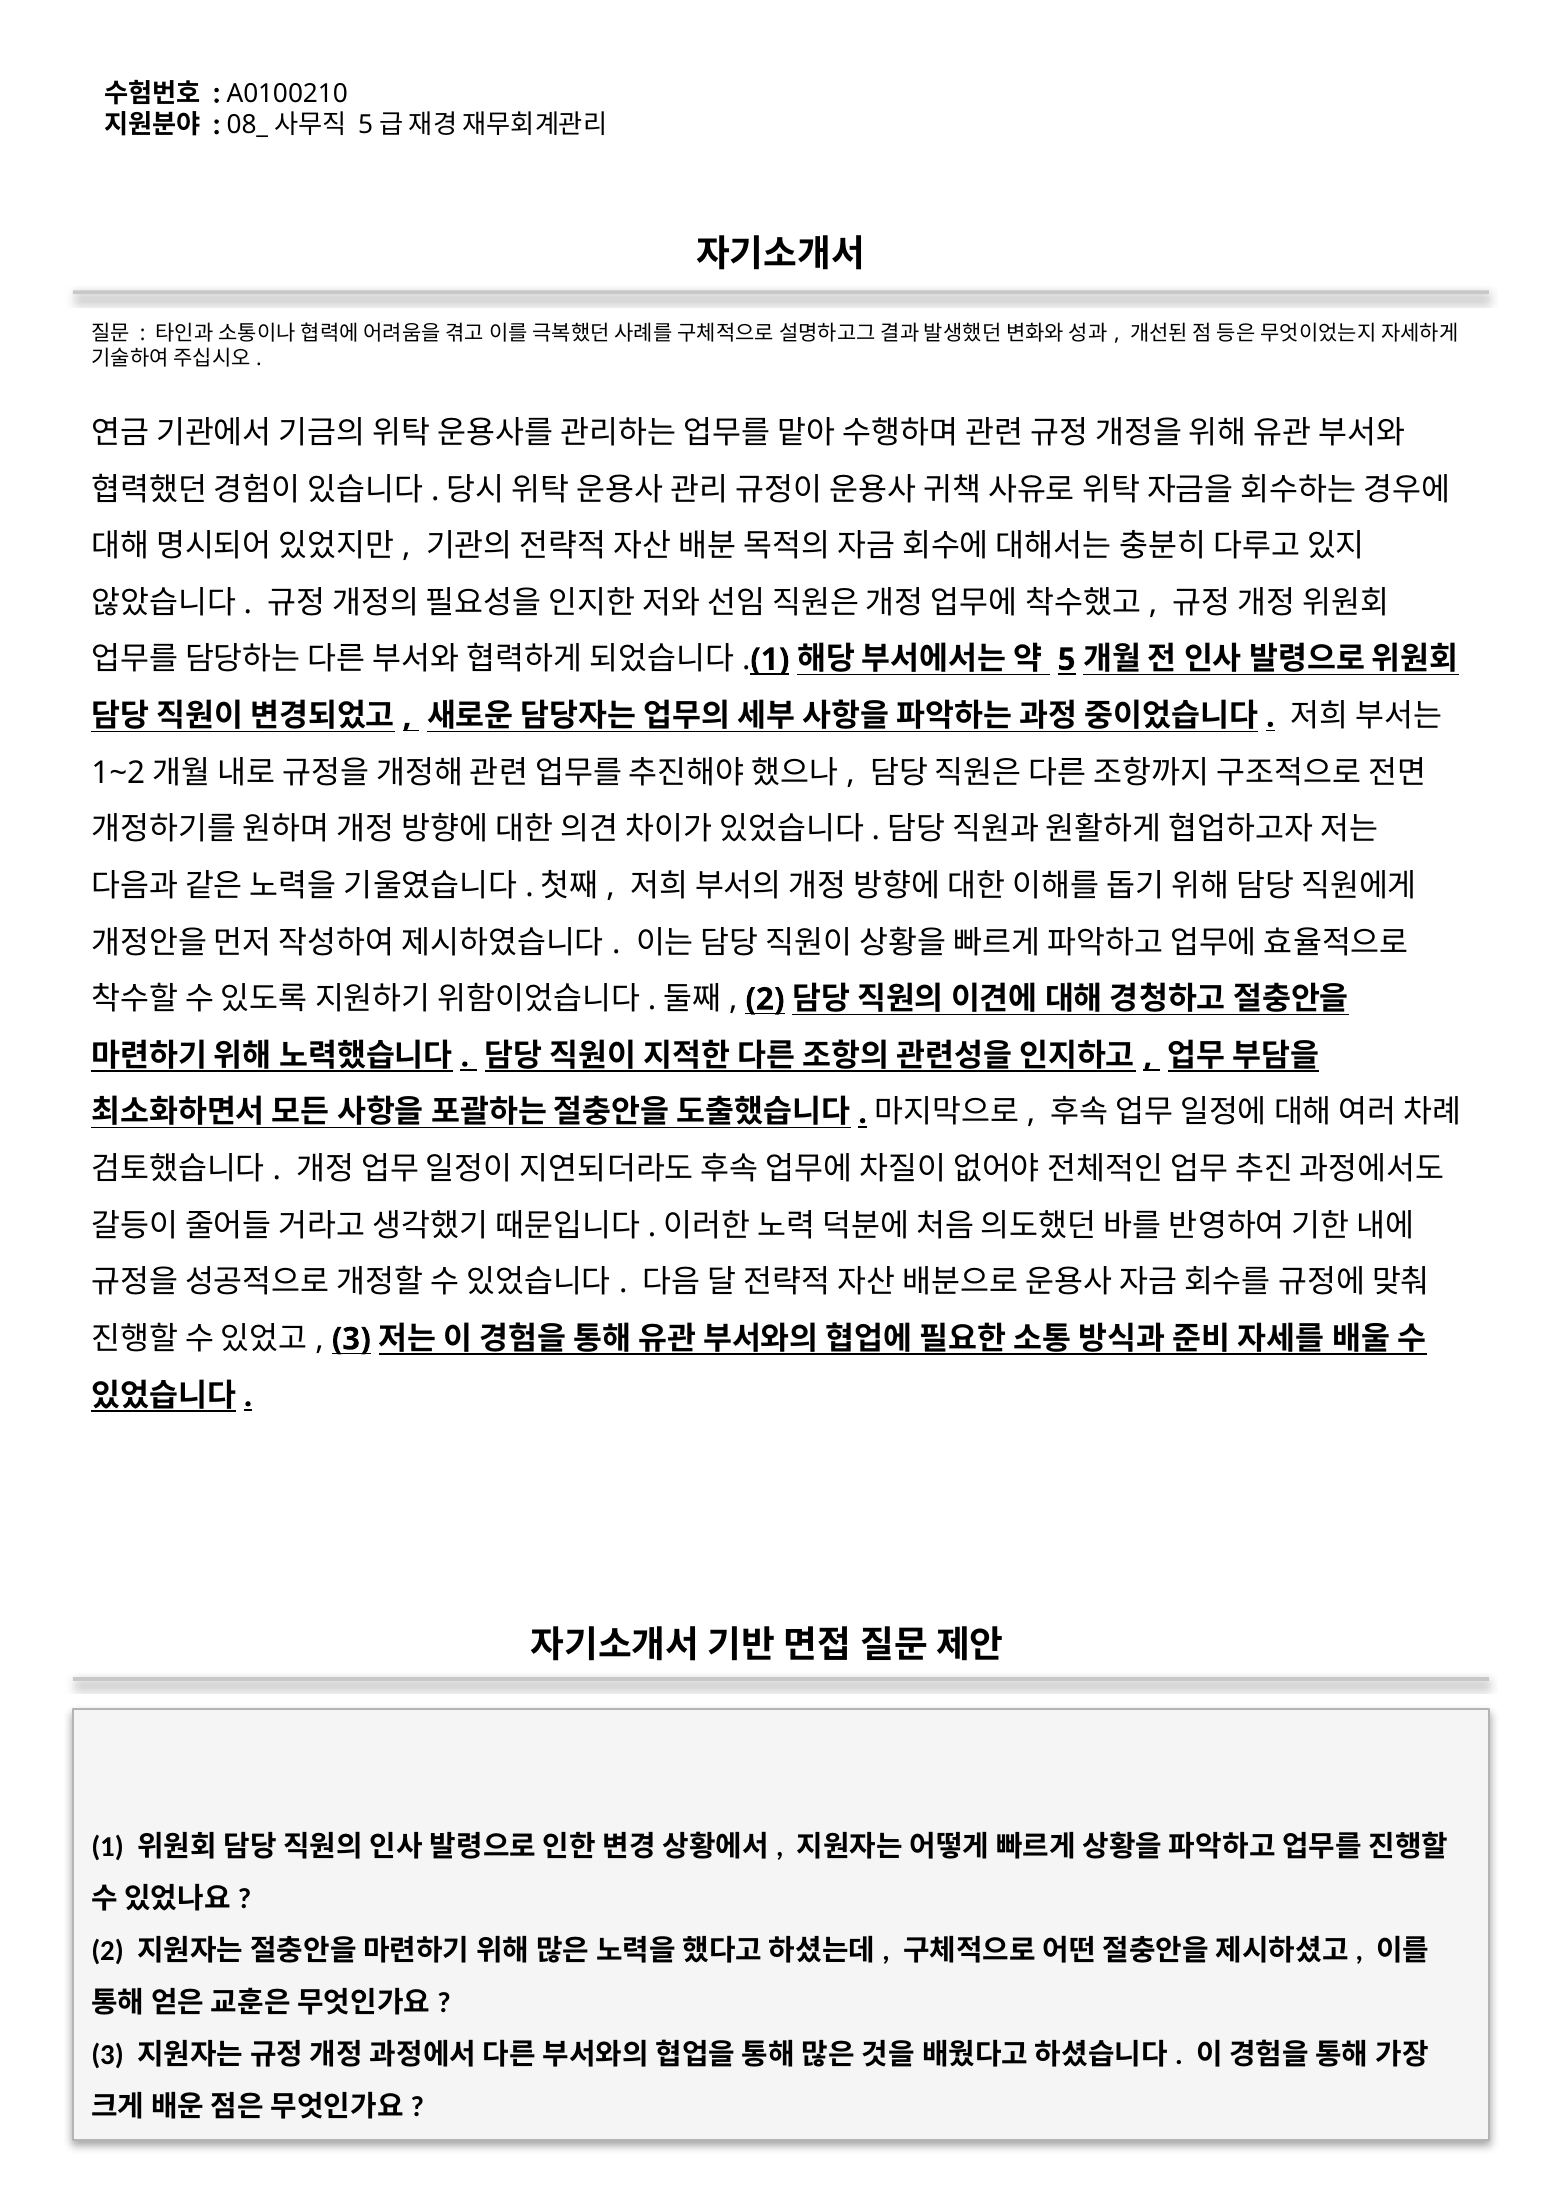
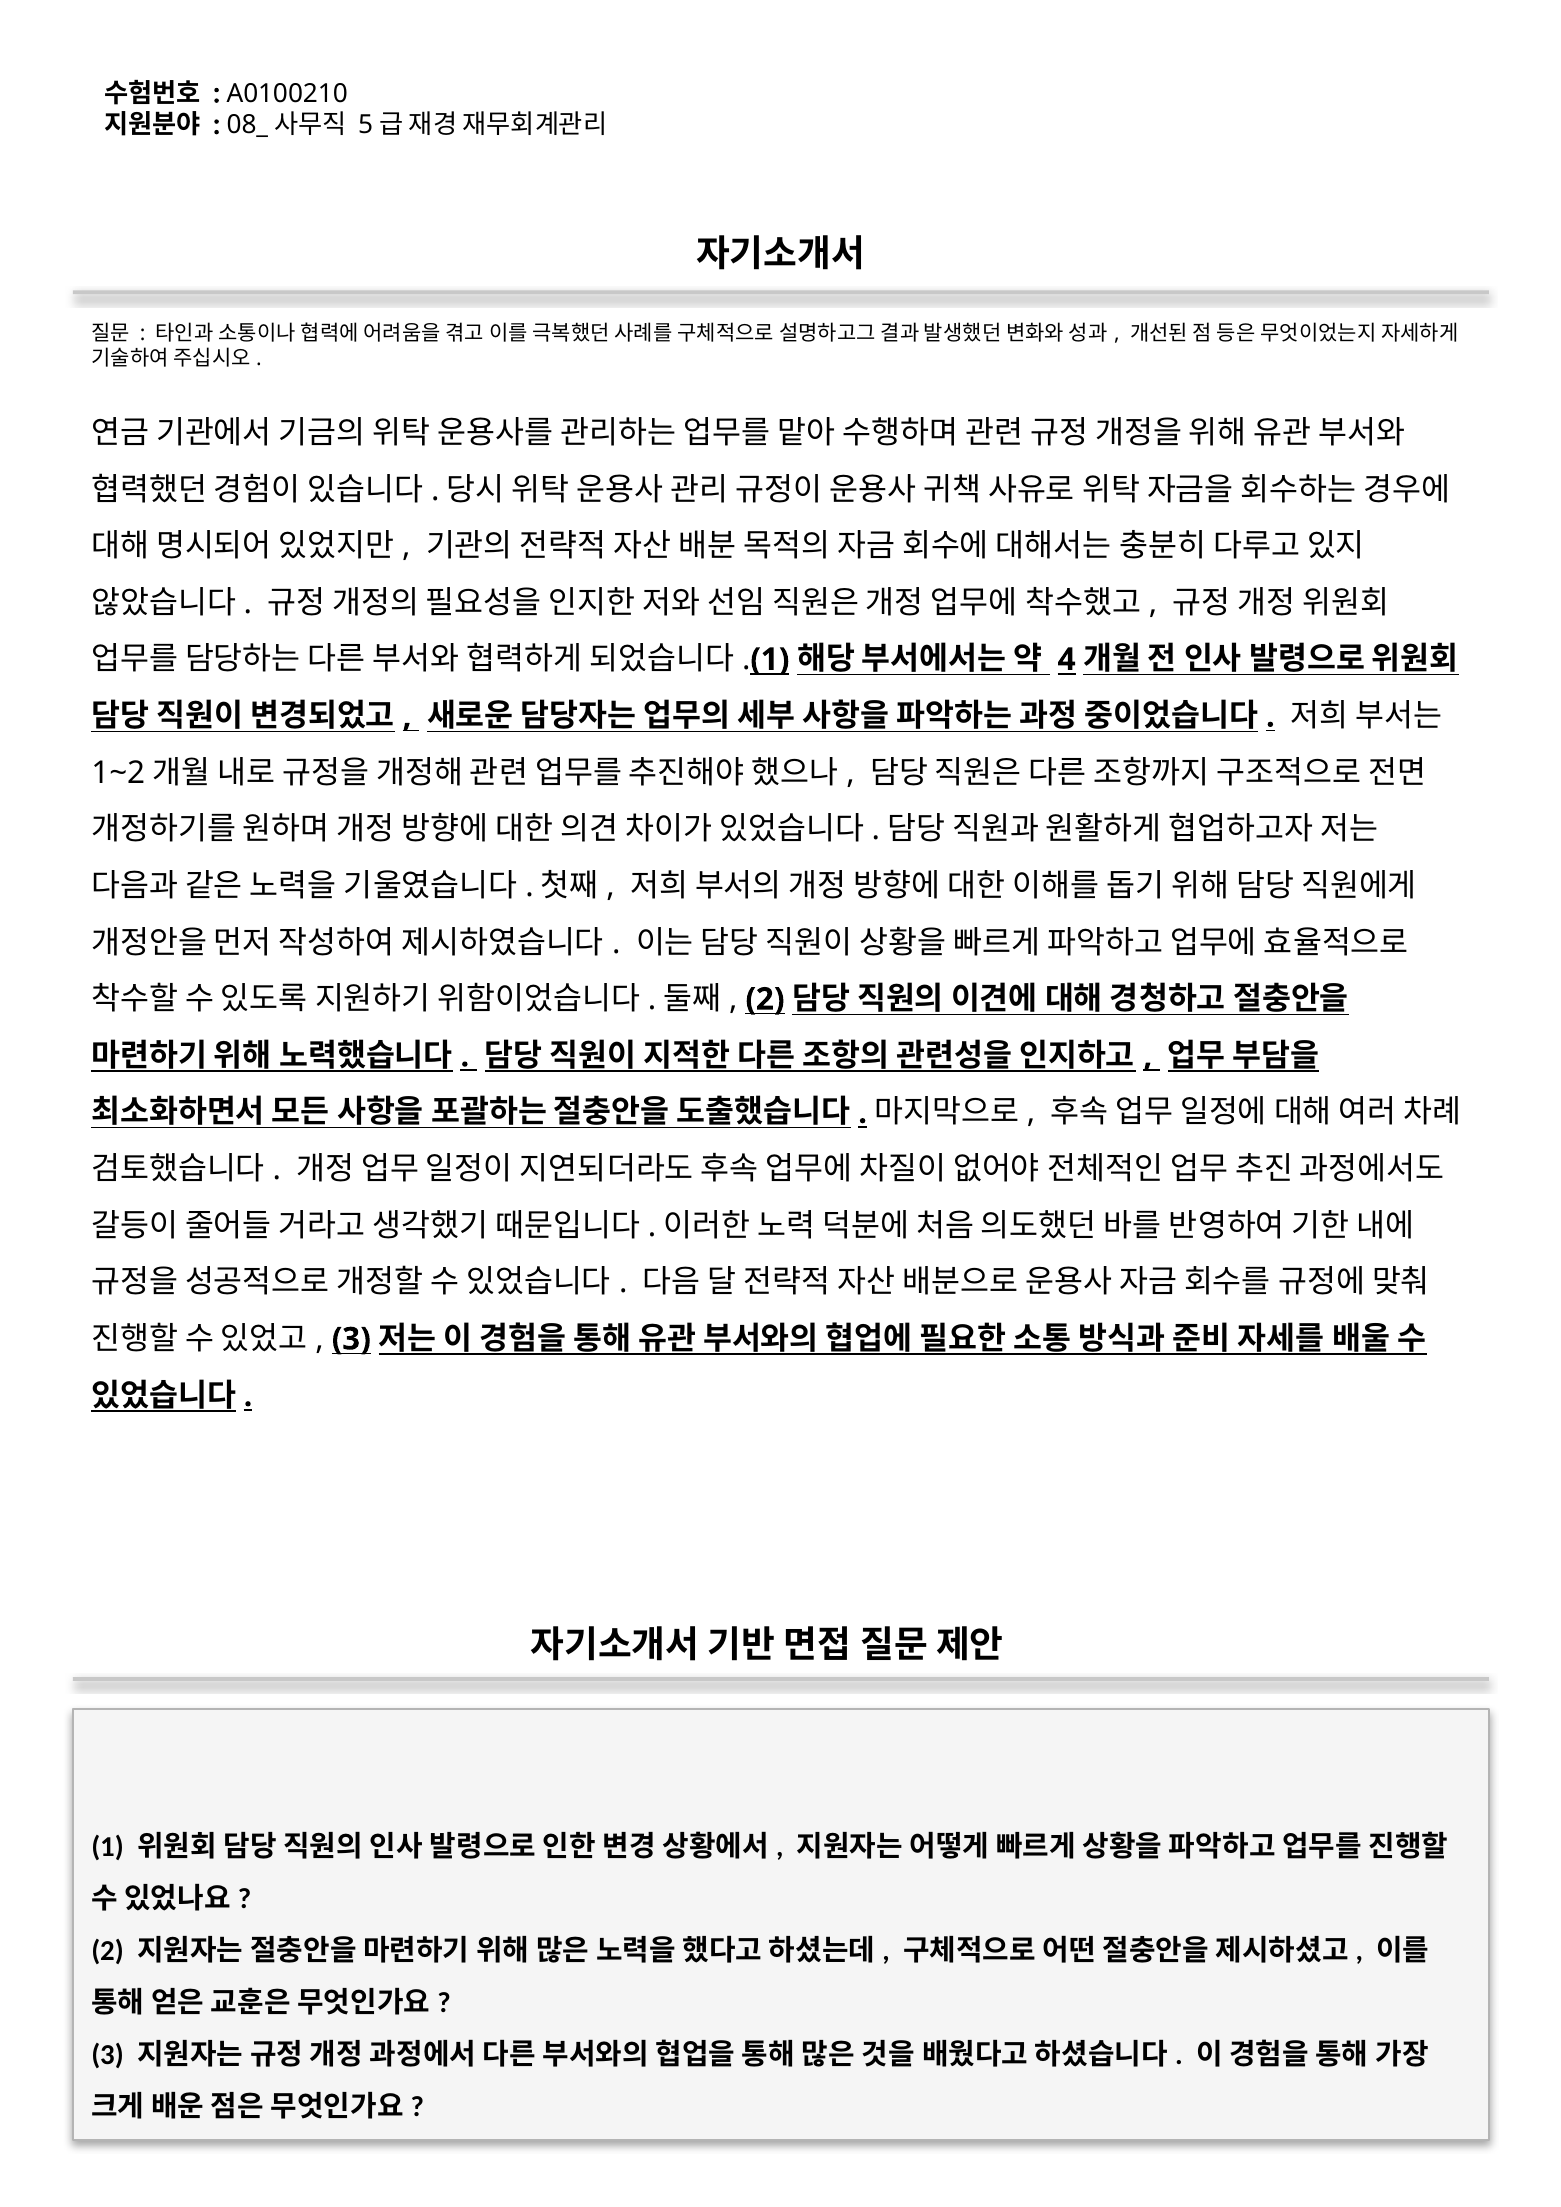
5: 5 -> 4 (1067, 660)
